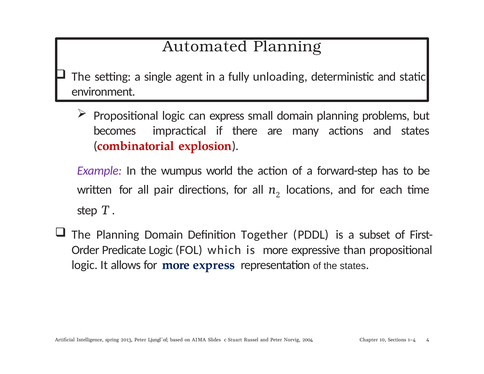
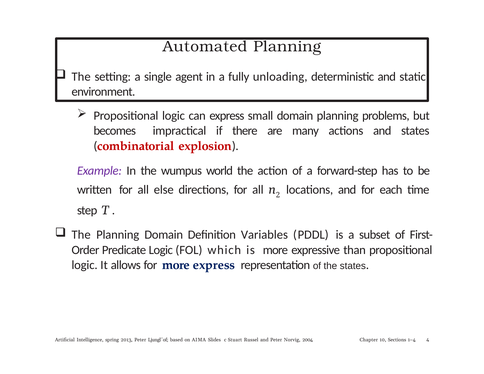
pair: pair -> else (164, 190)
Together: Together -> Variables (264, 235)
